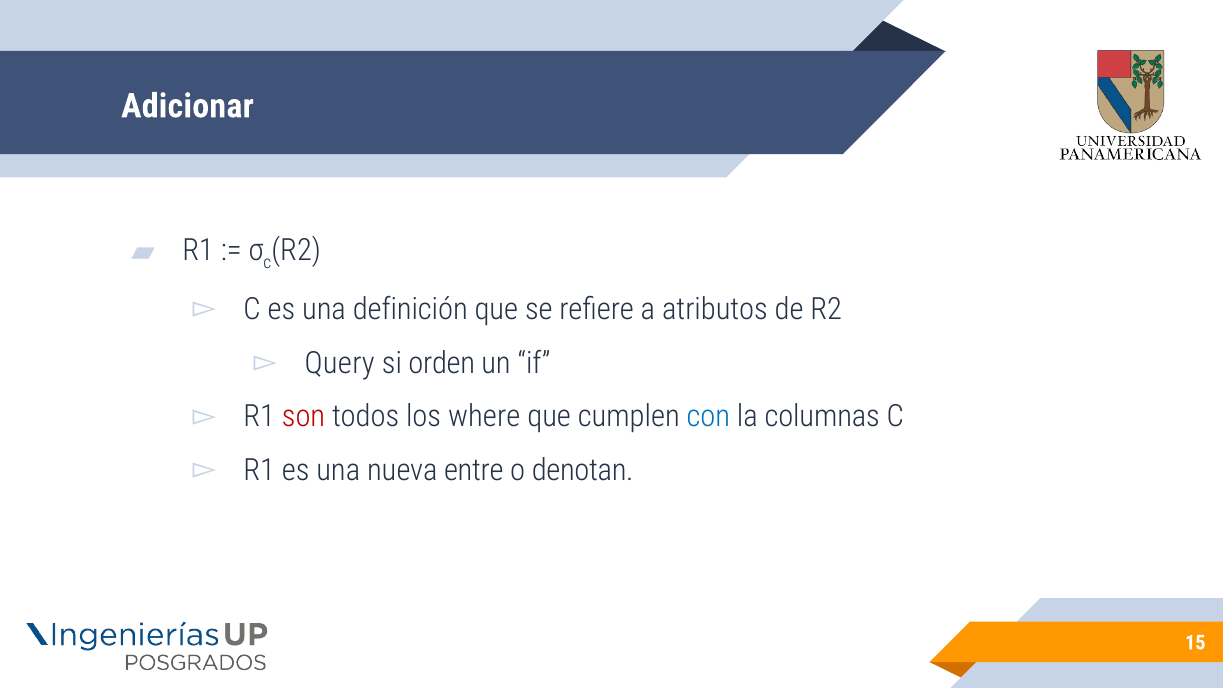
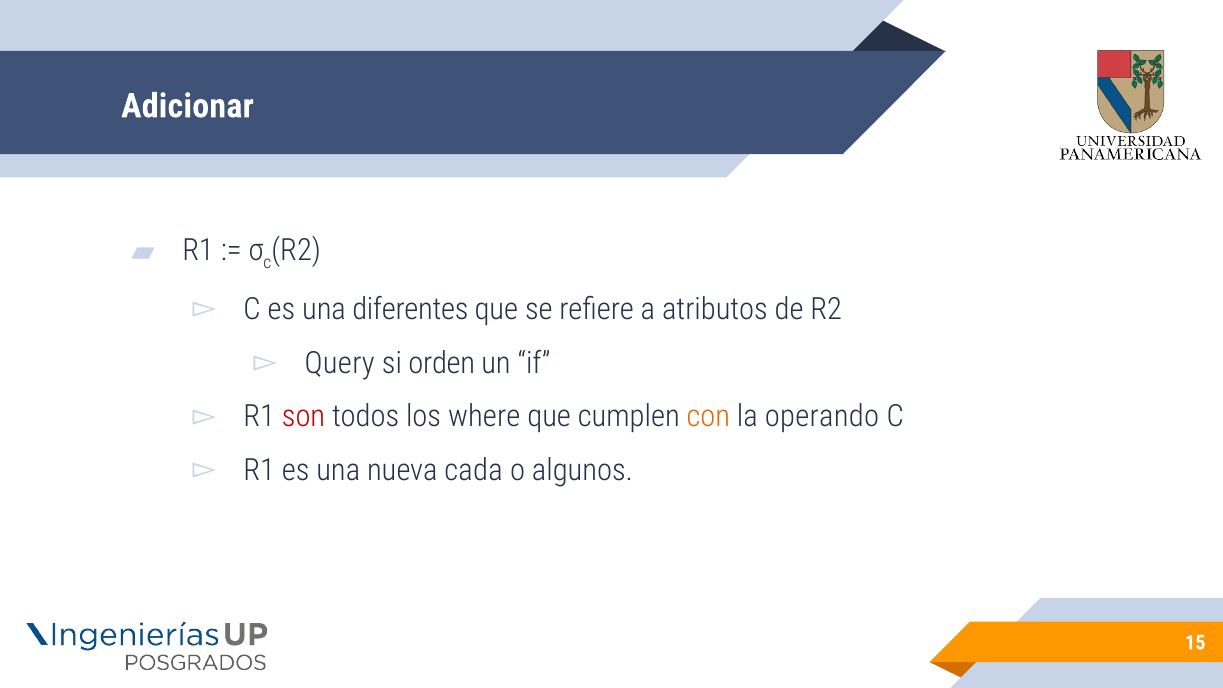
definición: definición -> diferentes (410, 309)
con colour: blue -> orange (708, 417)
columnas: columnas -> operando (822, 417)
entre: entre -> cada (474, 471)
denotan: denotan -> algunos (582, 471)
